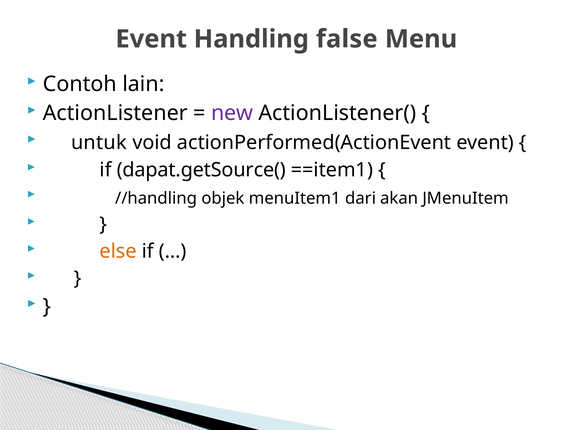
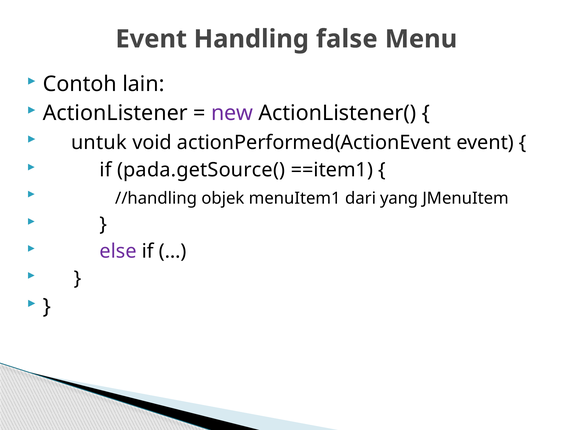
dapat.getSource(: dapat.getSource( -> pada.getSource( (201, 170)
akan: akan -> yang (399, 198)
else colour: orange -> purple (118, 251)
